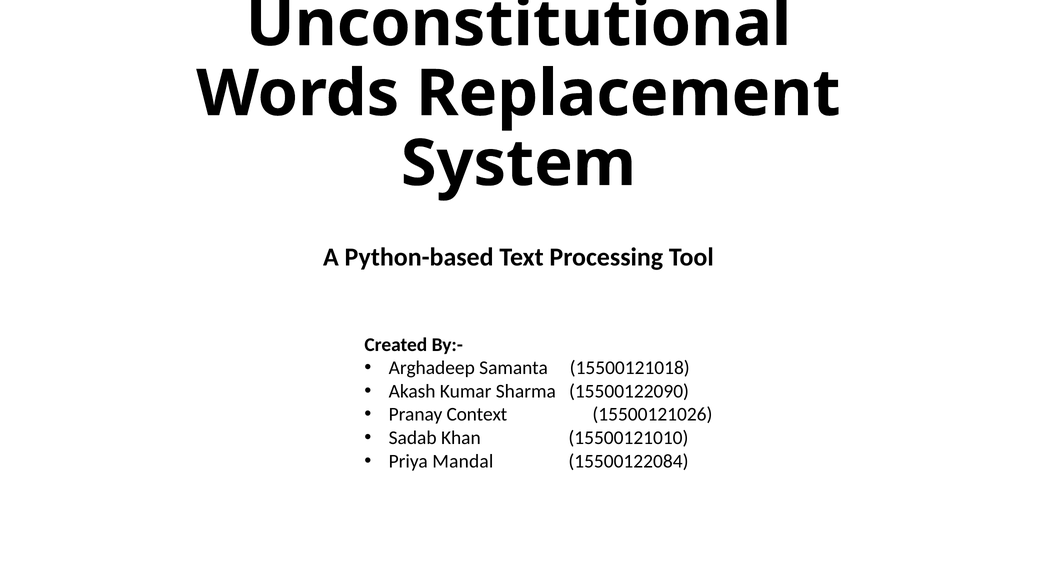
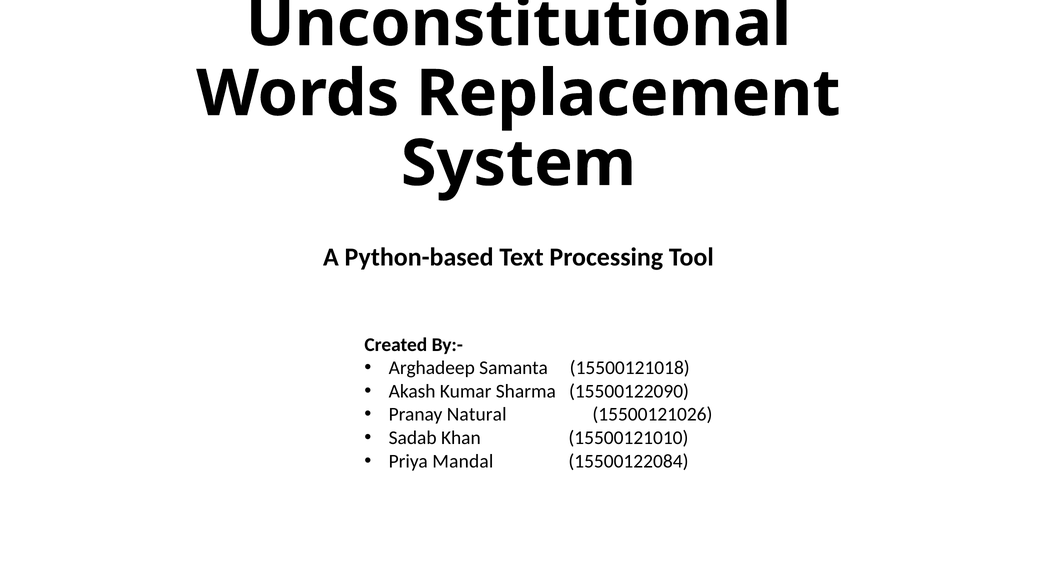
Context: Context -> Natural (477, 415)
